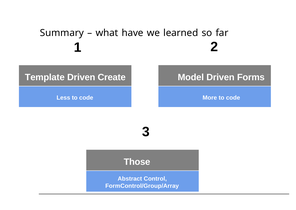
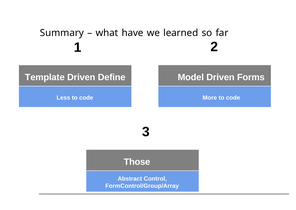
Create: Create -> Define (112, 77)
